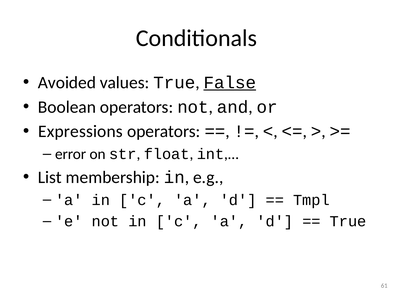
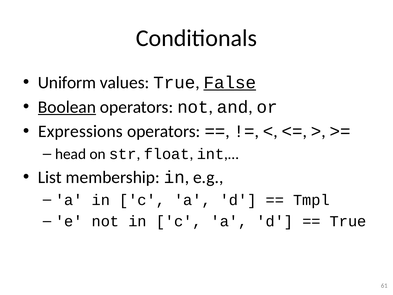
Avoided: Avoided -> Uniform (67, 82)
Boolean underline: none -> present (67, 107)
error: error -> head (71, 154)
